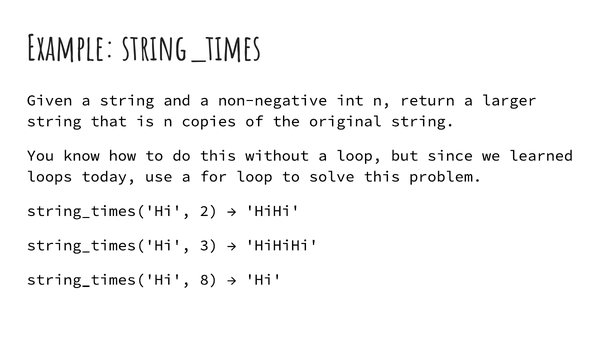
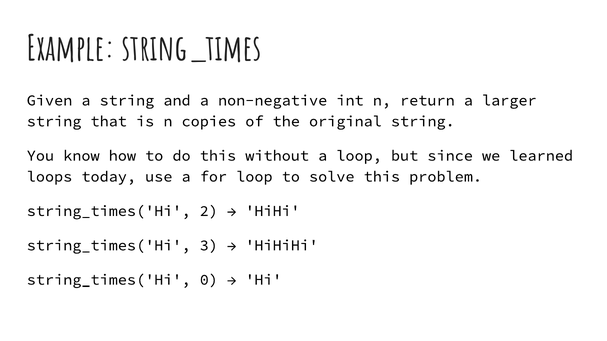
8: 8 -> 0 (209, 280)
